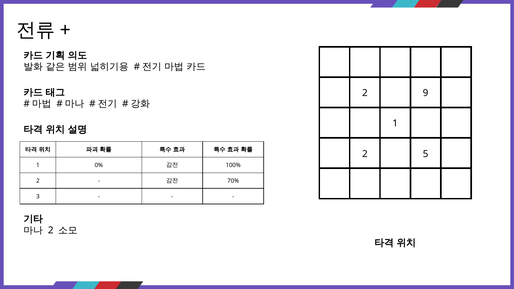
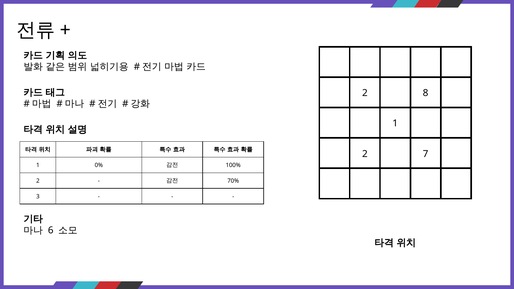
9: 9 -> 8 (426, 93)
5: 5 -> 7 (426, 154)
2: 2 -> 6 (51, 230)
